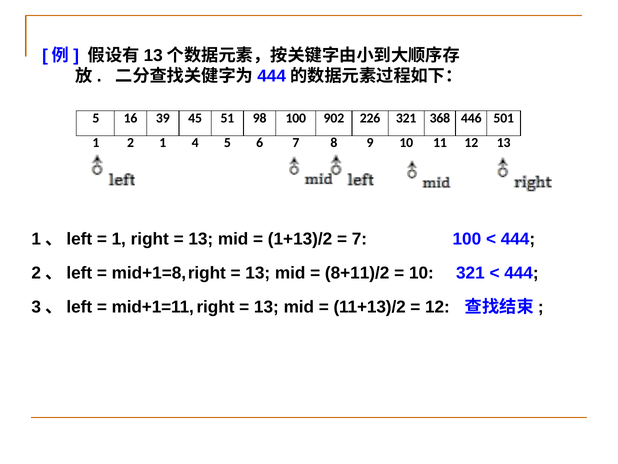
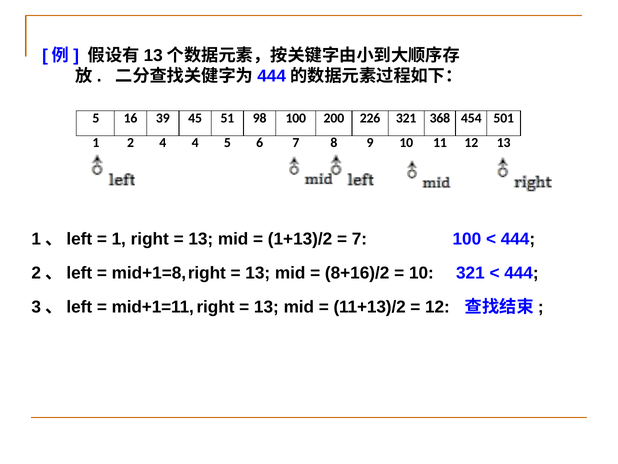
902: 902 -> 200 (334, 118)
446: 446 -> 454 (471, 118)
1: 1 -> 4 (163, 143)
8+11)/2: 8+11)/2 -> 8+16)/2 (357, 273)
